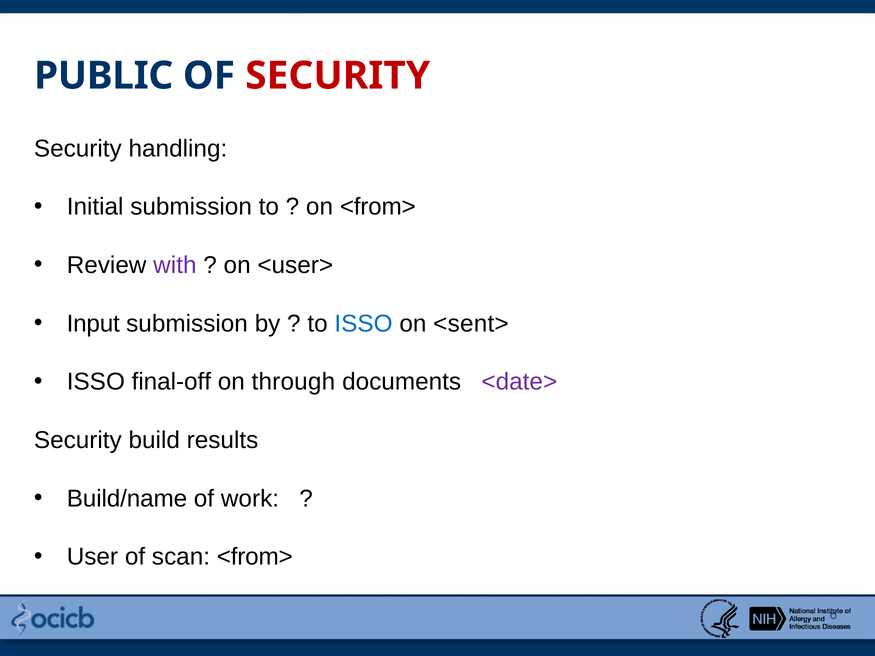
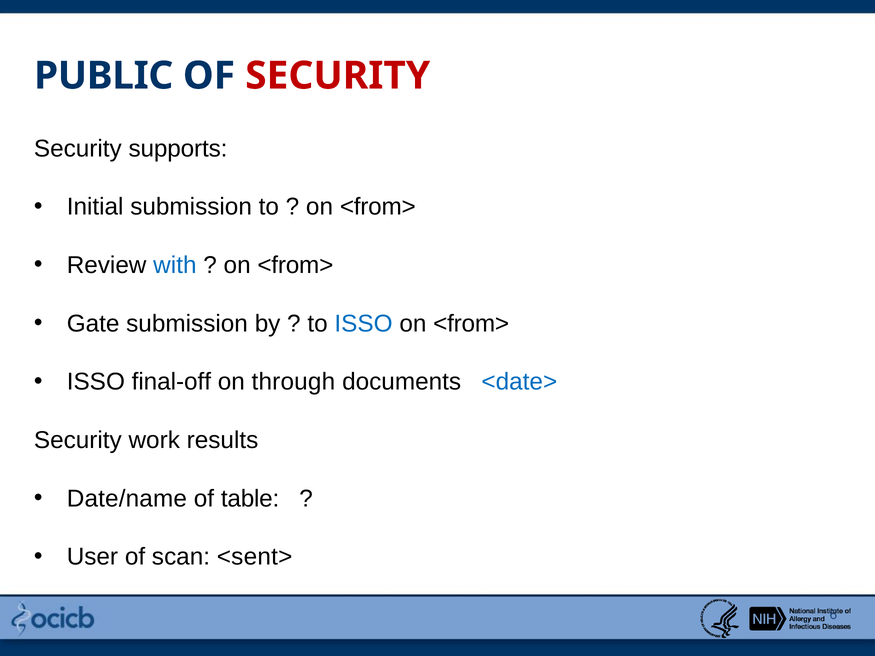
handling: handling -> supports (178, 149)
with colour: purple -> blue (175, 265)
<user>: <user> -> <from> (295, 265)
Input: Input -> Gate (93, 324)
<sent>: <sent> -> <from> (471, 324)
<date> colour: purple -> blue (519, 382)
build: build -> work (154, 440)
Build/name: Build/name -> Date/name (127, 499)
work: work -> table (250, 499)
scan <from>: <from> -> <sent> (255, 557)
